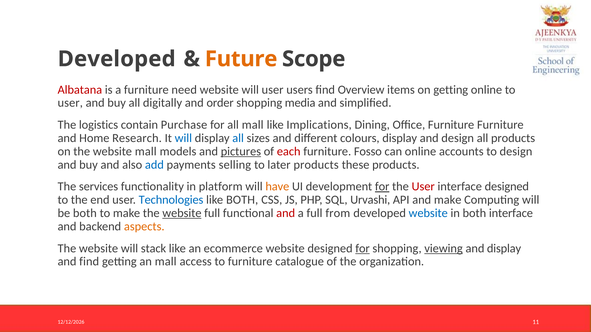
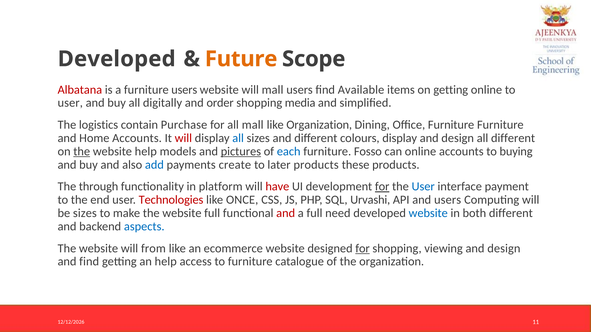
furniture need: need -> users (184, 90)
will user: user -> mall (273, 90)
Overview: Overview -> Available (361, 90)
like Implications: Implications -> Organization (319, 125)
Home Research: Research -> Accounts (137, 138)
will colour: blue -> red (183, 138)
all products: products -> different (513, 138)
the underline: none -> present (82, 152)
website mall: mall -> help (146, 152)
each colour: red -> blue (289, 152)
to design: design -> buying (516, 152)
selling: selling -> create (235, 165)
services: services -> through (99, 187)
have colour: orange -> red (277, 187)
User colour: red -> blue (423, 187)
interface designed: designed -> payment (507, 187)
Technologies colour: blue -> red (171, 200)
like BOTH: BOTH -> ONCE (242, 200)
and make: make -> users (448, 200)
be both: both -> sizes (85, 213)
website underline: present -> none (182, 213)
from: from -> need (338, 213)
both interface: interface -> different (511, 213)
aspects colour: orange -> blue (144, 227)
stack: stack -> from (153, 249)
viewing underline: present -> none (444, 249)
display: display -> design (504, 249)
an mall: mall -> help (166, 262)
